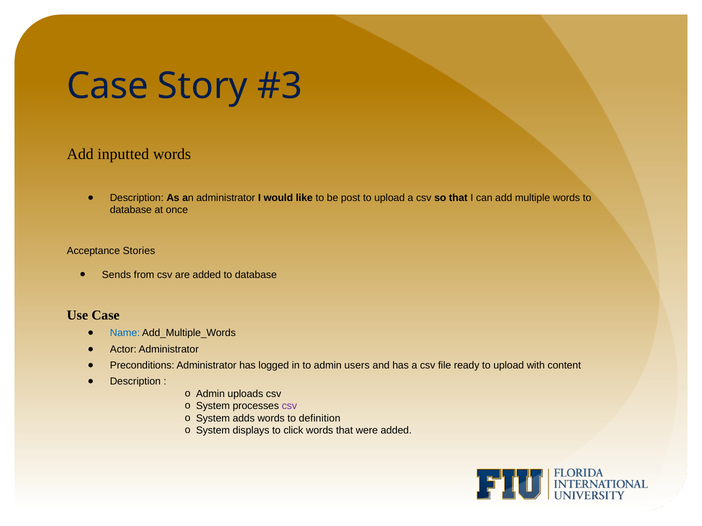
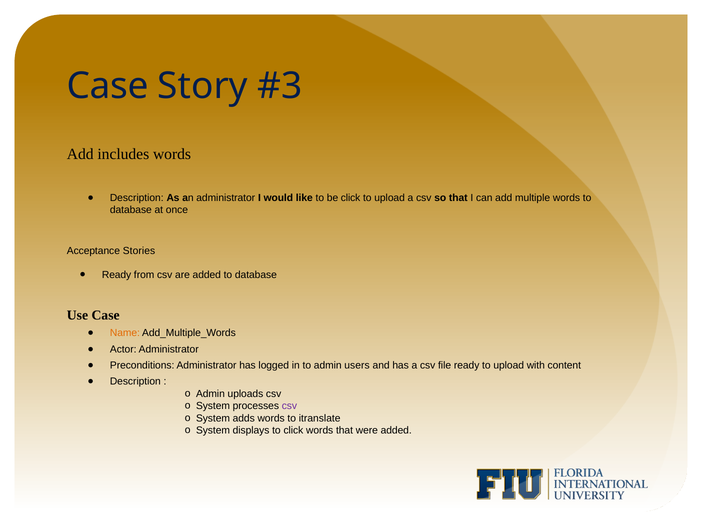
inputted: inputted -> includes (123, 154)
be post: post -> click (351, 198)
Sends: Sends -> Ready (117, 275)
Name colour: blue -> orange (125, 333)
definition: definition -> itranslate (320, 419)
